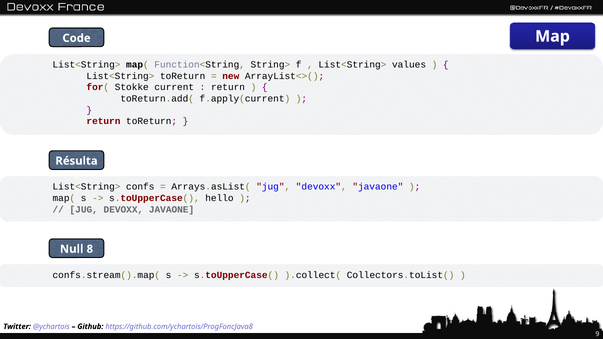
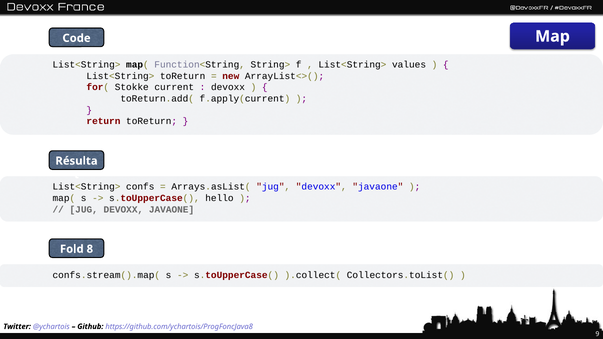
return: return -> devoxx (228, 87)
Null: Null -> Fold (72, 249)
